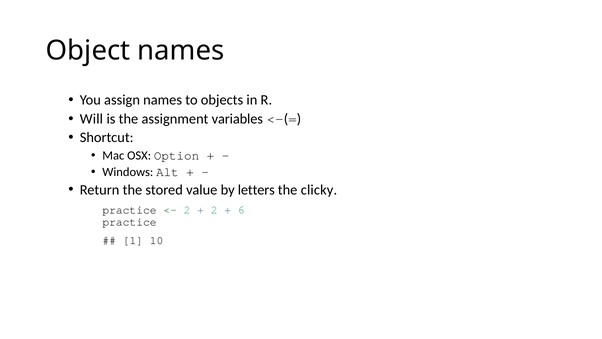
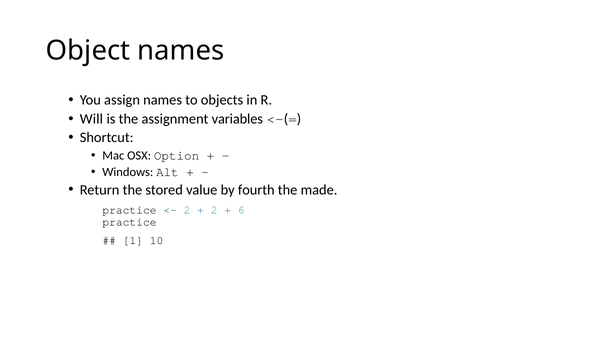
letters: letters -> fourth (256, 190)
clicky: clicky -> made (319, 190)
